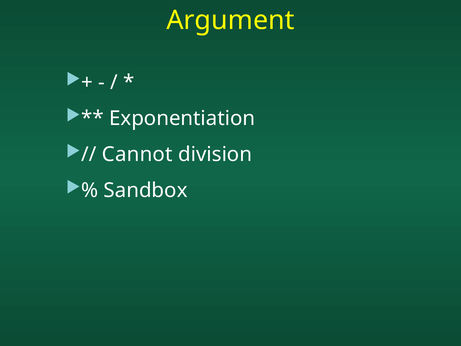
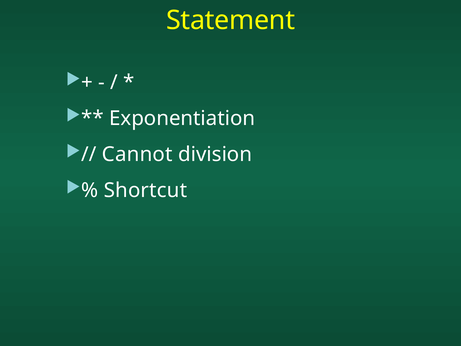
Argument: Argument -> Statement (231, 20)
Sandbox: Sandbox -> Shortcut (145, 190)
